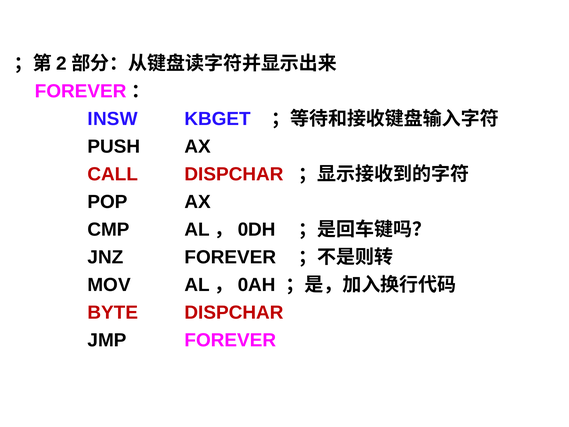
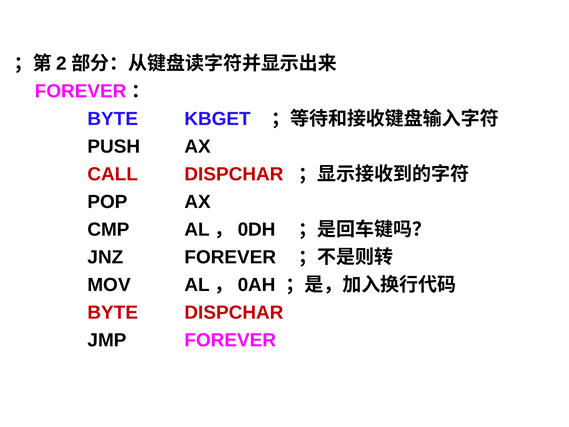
INSW: INSW -> BYTE (113, 119)
